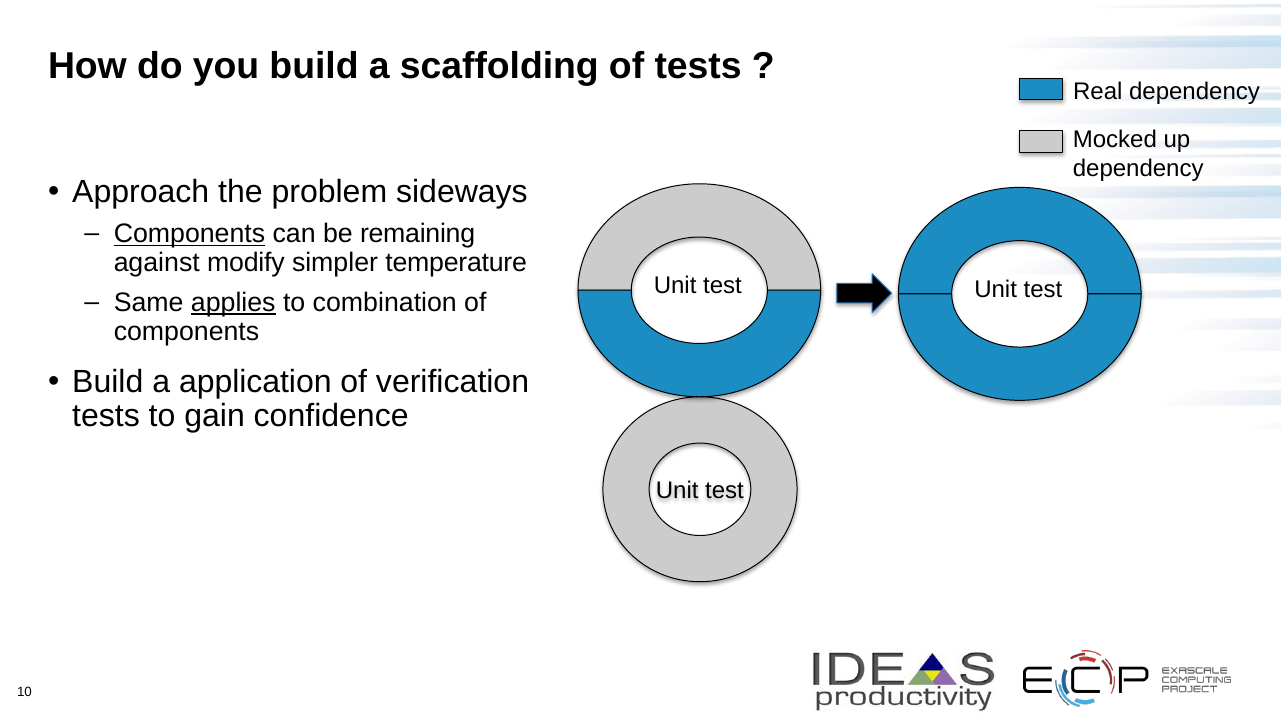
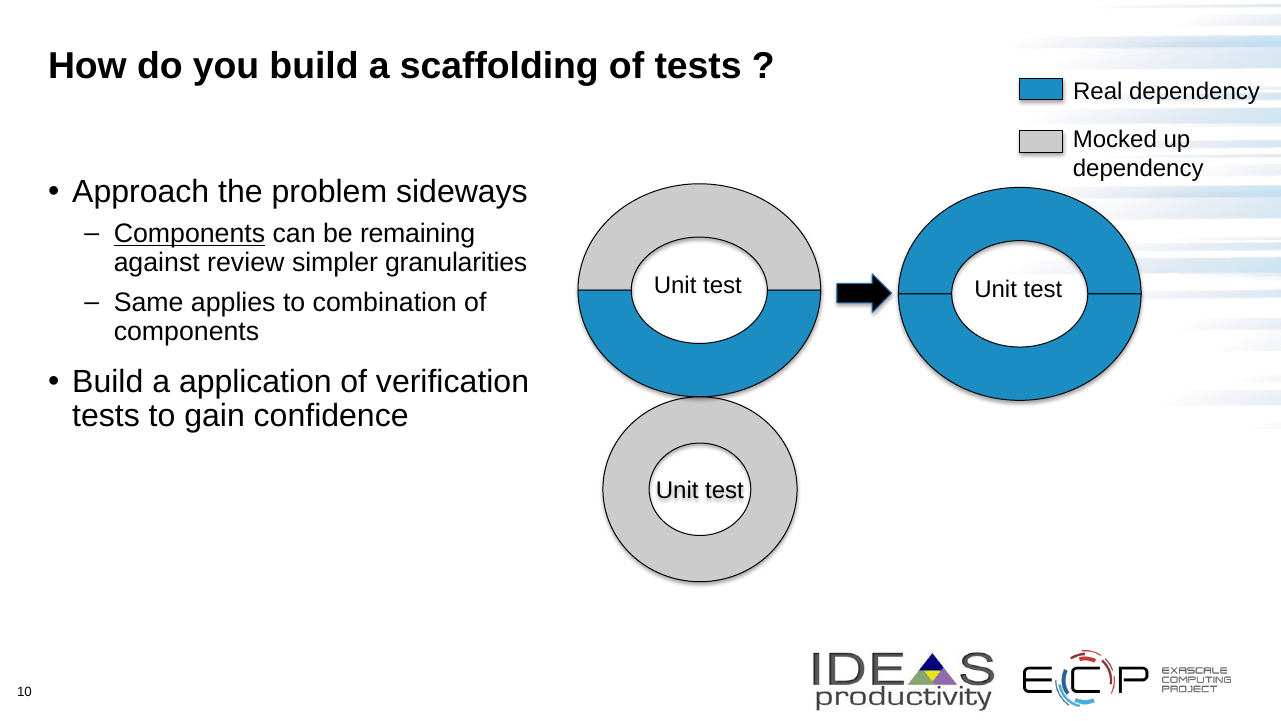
modify: modify -> review (246, 263)
temperature: temperature -> granularities (456, 263)
applies underline: present -> none (233, 302)
